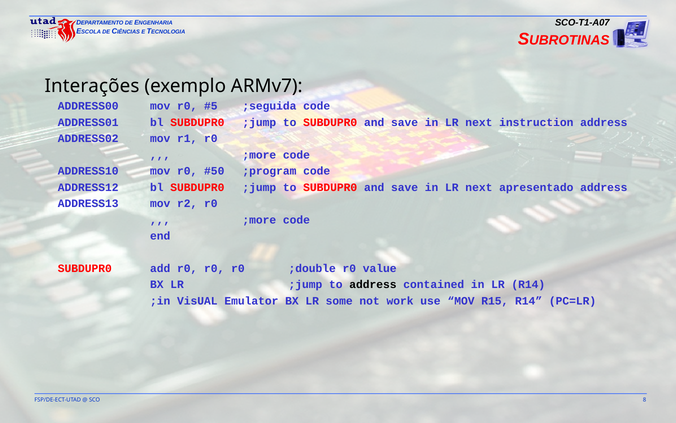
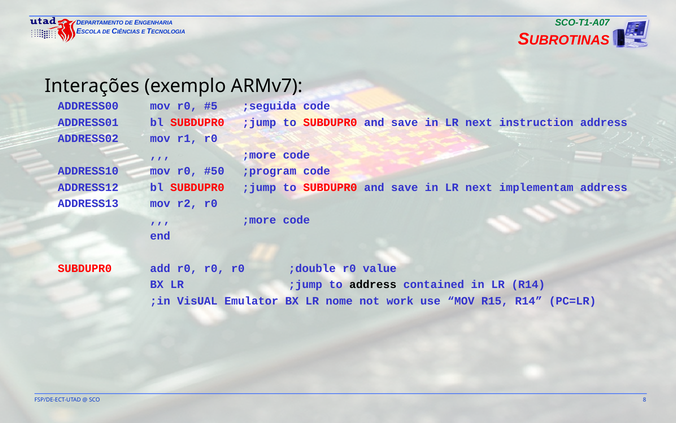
SCO-T1-A07 colour: black -> green (582, 23)
apresentado: apresentado -> implementam (536, 187)
some: some -> nome (339, 301)
